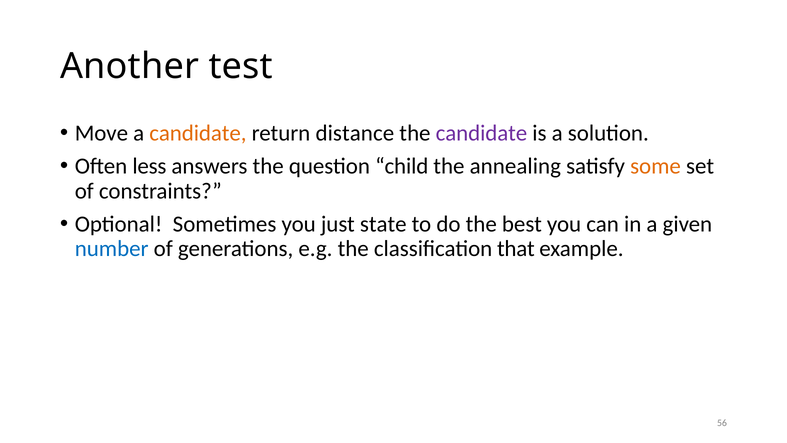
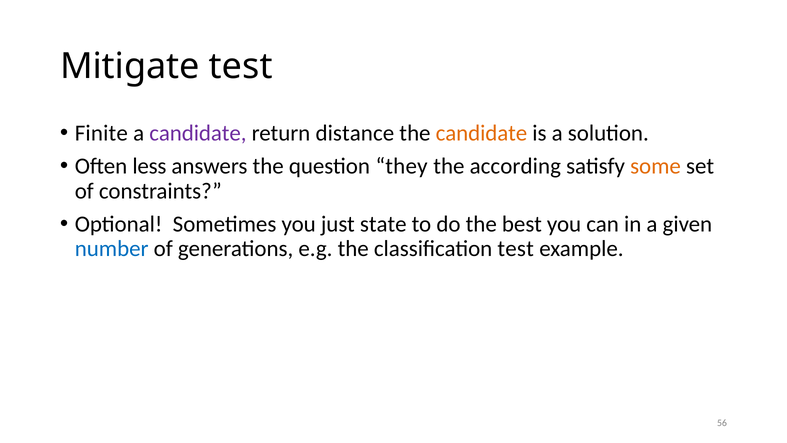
Another: Another -> Mitigate (130, 66)
Move: Move -> Finite (101, 133)
candidate colour: orange -> purple (198, 133)
candidate colour: purple -> orange (481, 133)
child: child -> they (402, 166)
annealing: annealing -> according (515, 166)
classification that: that -> test (516, 249)
